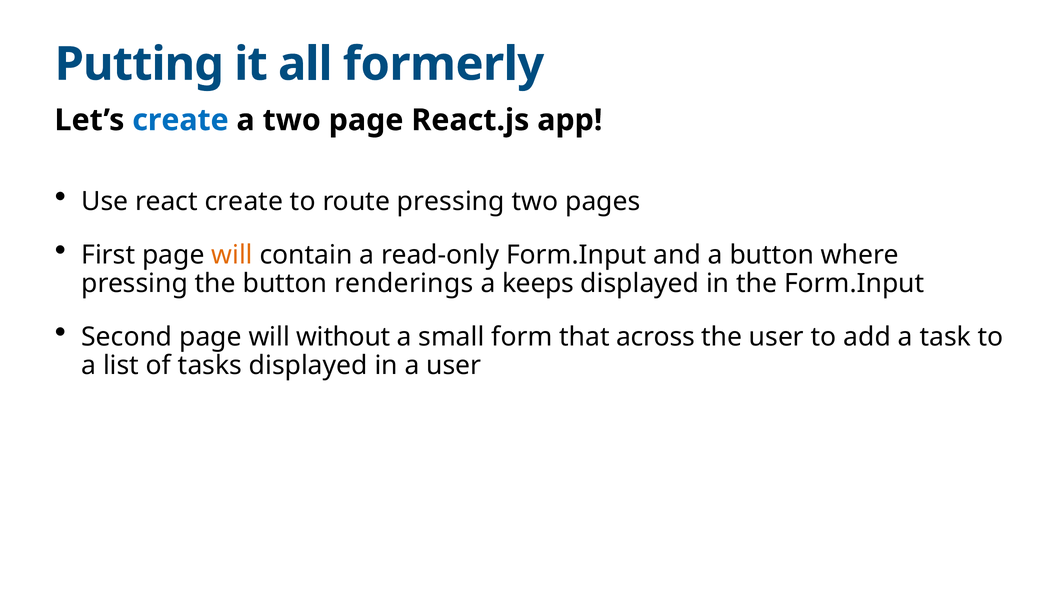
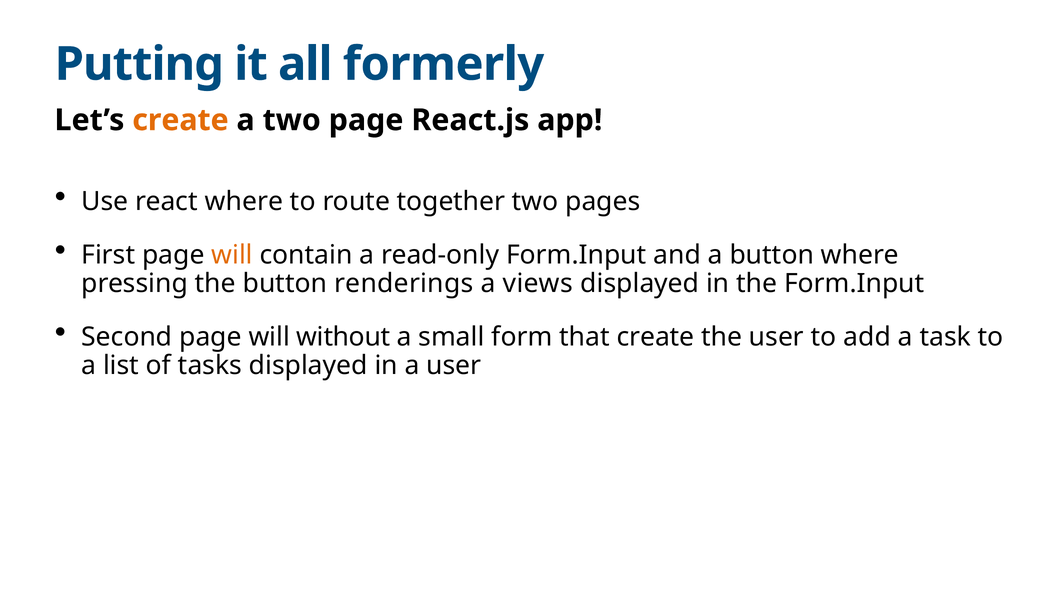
create colour: blue -> orange (180, 120)
react create: create -> where (244, 201)
route pressing: pressing -> together (451, 201)
keeps: keeps -> views (538, 284)
that across: across -> create (655, 337)
